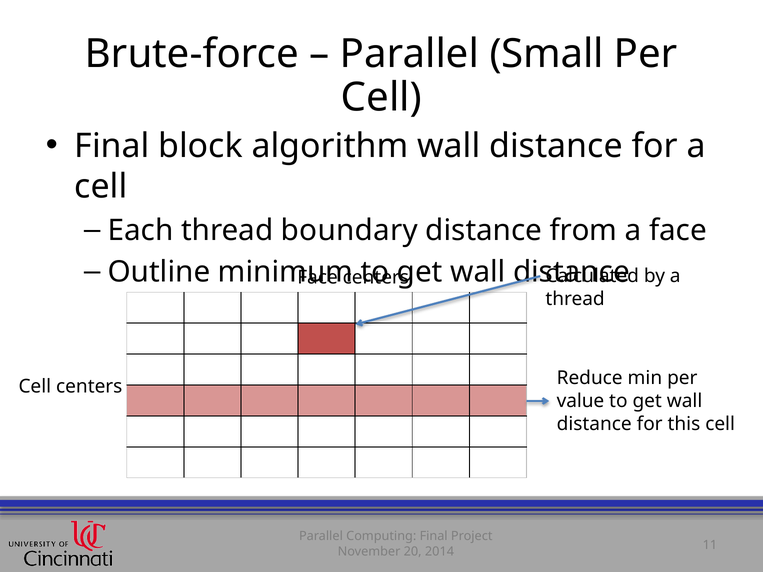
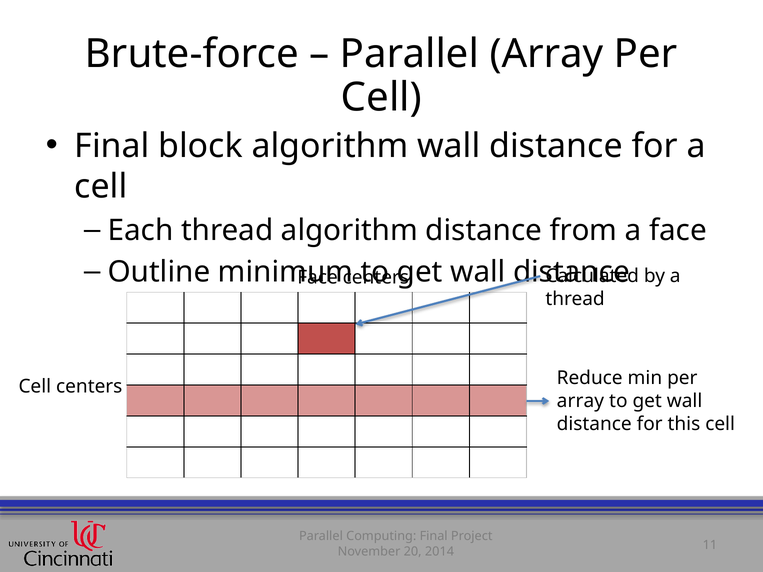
Parallel Small: Small -> Array (546, 54)
thread boundary: boundary -> algorithm (349, 231)
value: value -> array (580, 401)
